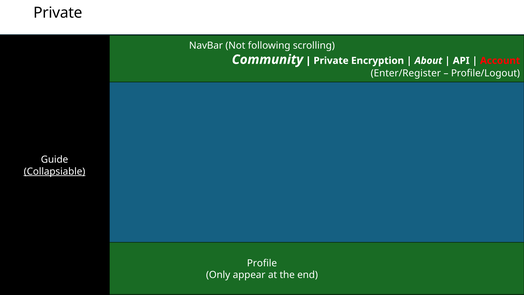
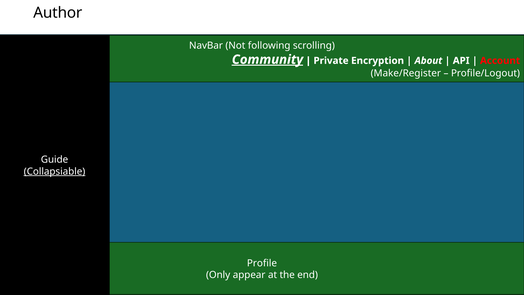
Private: Private -> Author (58, 13)
Community underline: none -> present (267, 60)
Enter/Register: Enter/Register -> Make/Register (406, 73)
